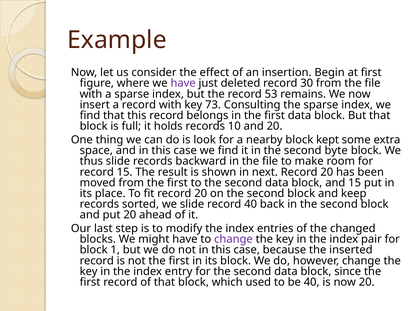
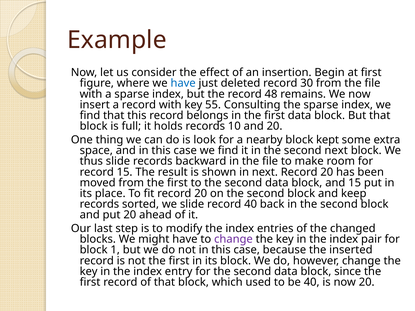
have colour: purple -> blue (183, 83)
53: 53 -> 48 (271, 94)
73: 73 -> 55 (213, 105)
second byte: byte -> next (336, 151)
